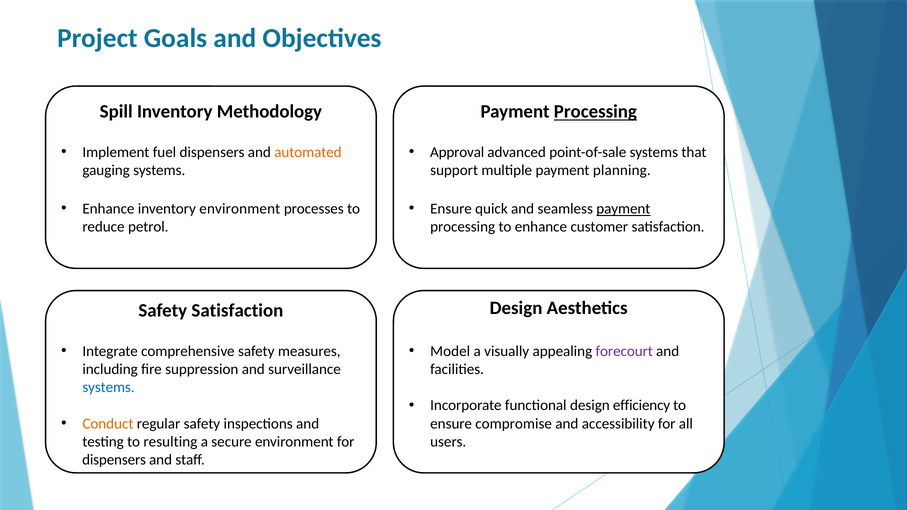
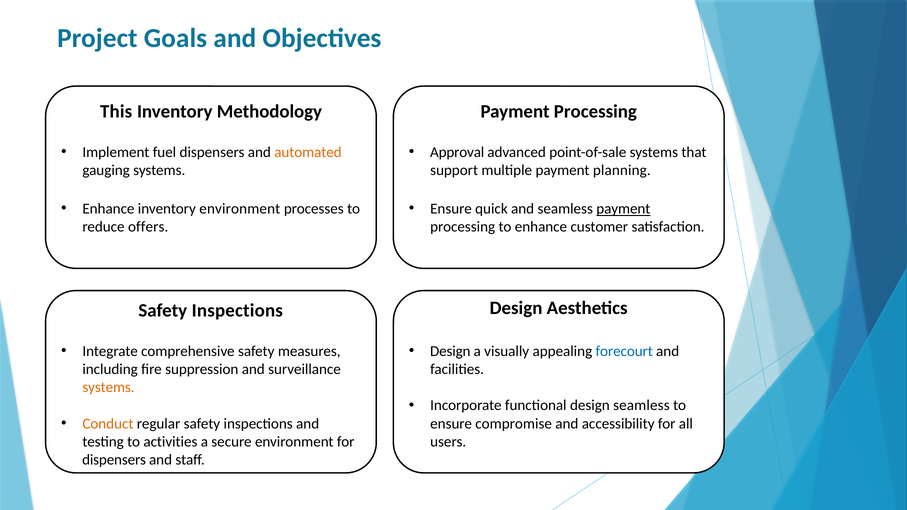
Spill: Spill -> This (116, 112)
Processing underline: present -> none (595, 112)
petrol: petrol -> offers (148, 227)
Satisfaction: Satisfaction -> Inspections (237, 311)
Model: Model -> Design (450, 351)
forecourt colour: purple -> blue (624, 351)
systems colour: blue -> orange (108, 387)
design efficiency: efficiency -> seamless (641, 406)
resulting: resulting -> activities (170, 442)
